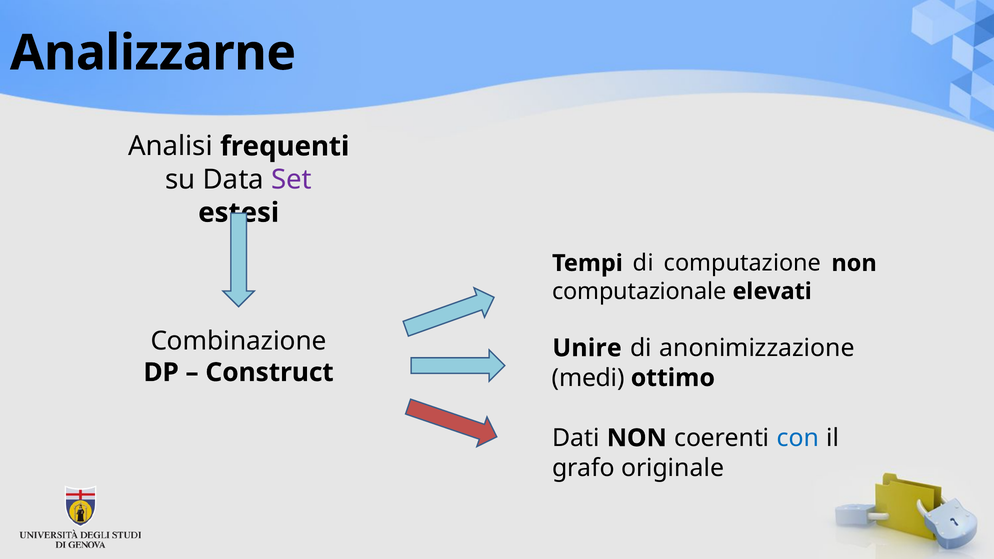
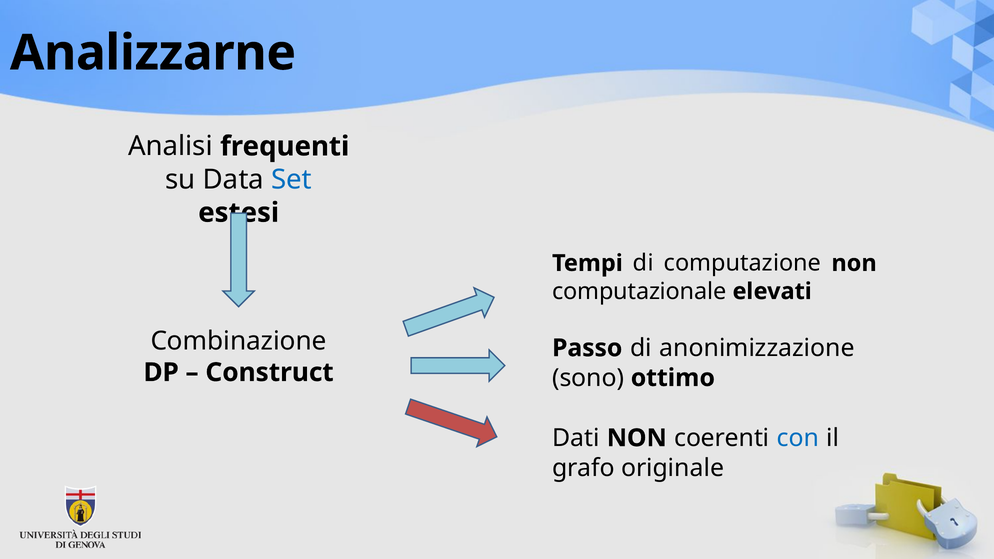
Set colour: purple -> blue (292, 180)
Unire: Unire -> Passo (587, 348)
medi: medi -> sono (588, 378)
